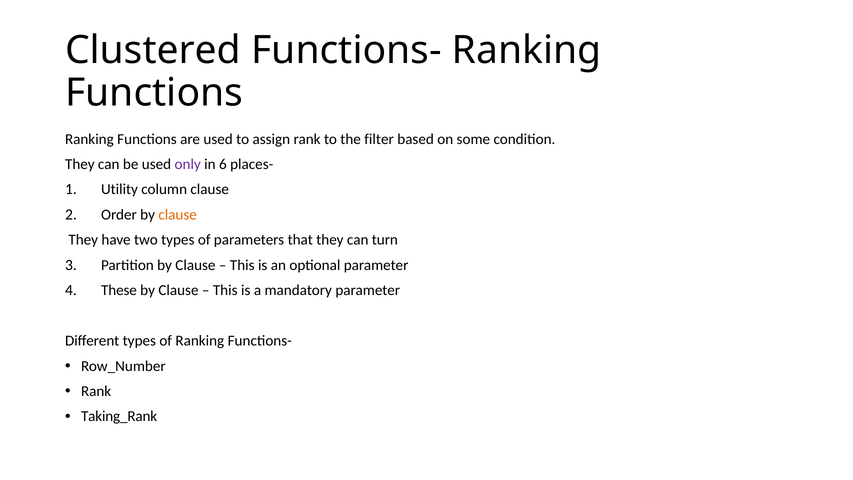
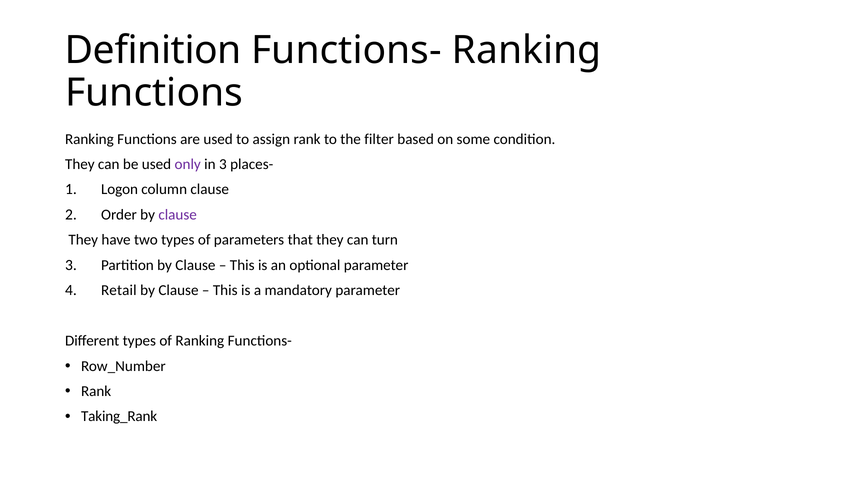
Clustered: Clustered -> Definition (153, 51)
in 6: 6 -> 3 (223, 164)
Utility: Utility -> Logon (120, 189)
clause colour: orange -> purple (178, 215)
These: These -> Retail (119, 290)
